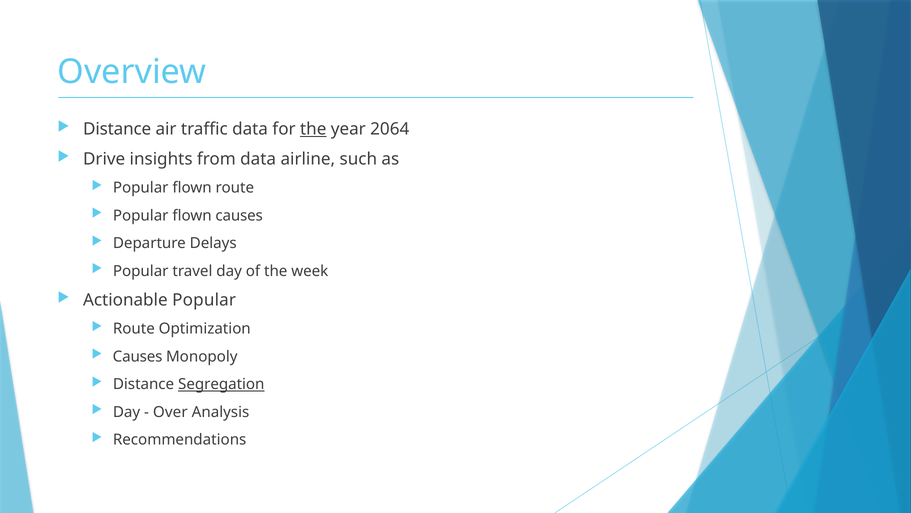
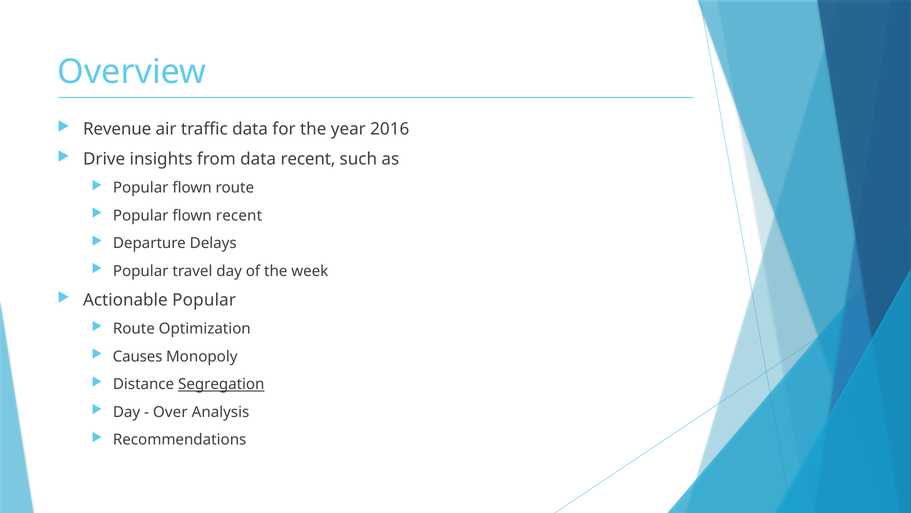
Distance: Distance -> Revenue (117, 129)
the underline: present -> none (313, 129)
2064: 2064 -> 2016 (390, 129)
data airline: airline -> recent (308, 159)
flown causes: causes -> recent (239, 215)
